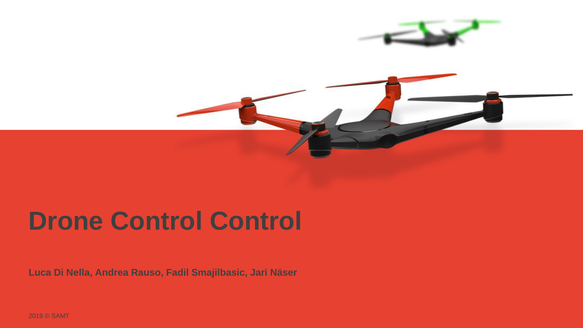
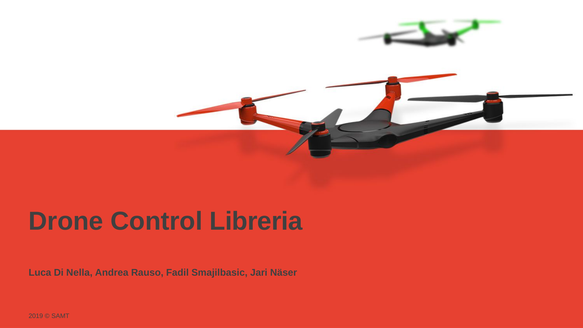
Control Control: Control -> Libreria (256, 221)
